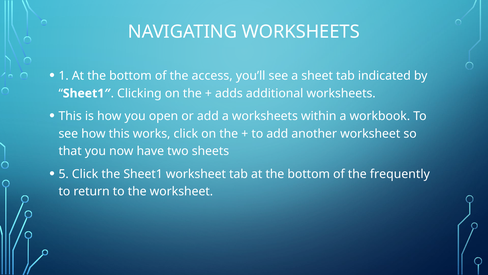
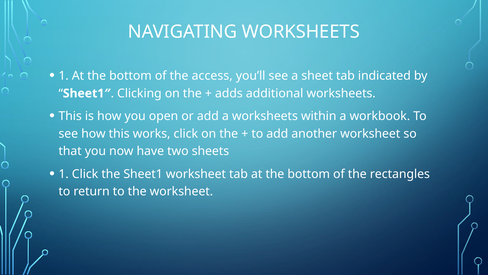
5: 5 -> 1 (64, 174)
frequently: frequently -> rectangles (400, 174)
